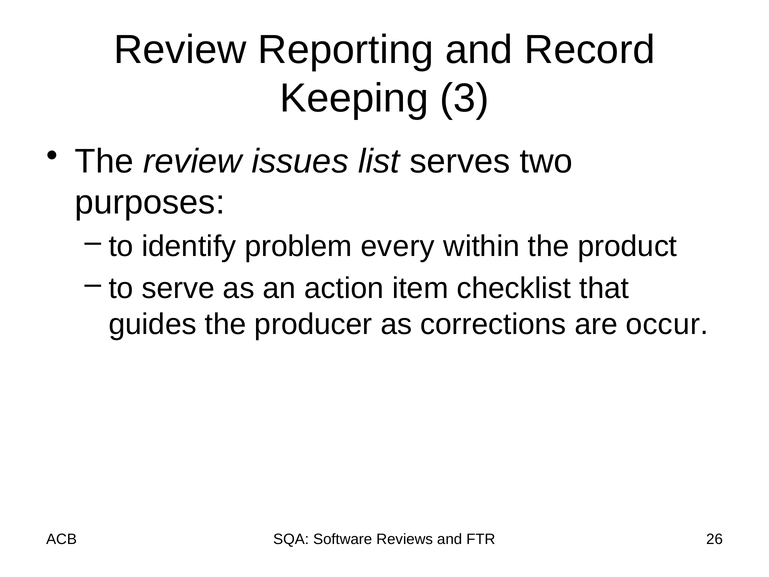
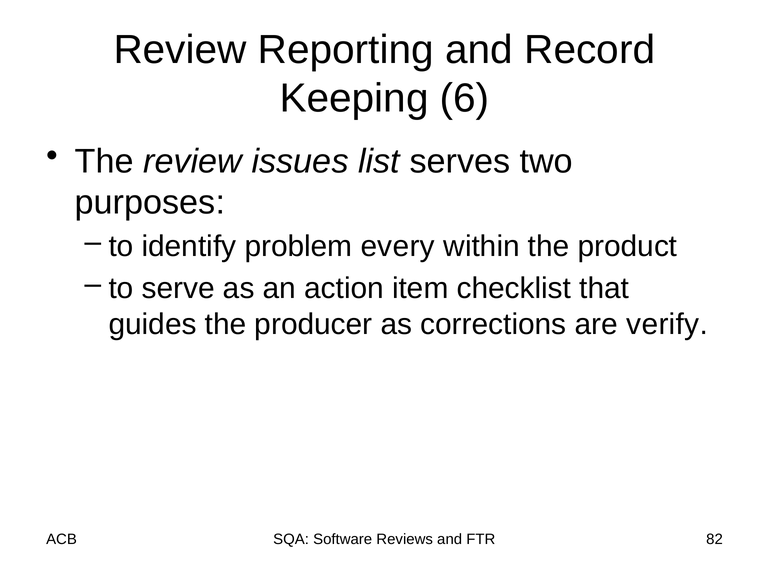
3: 3 -> 6 (465, 98)
occur: occur -> verify (667, 324)
26: 26 -> 82 (715, 539)
